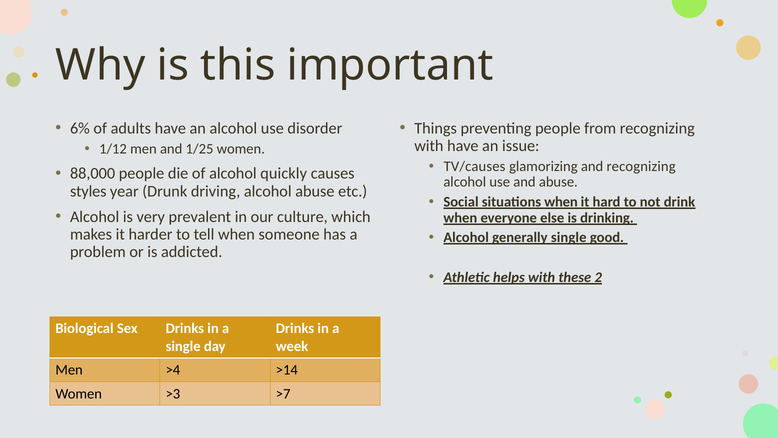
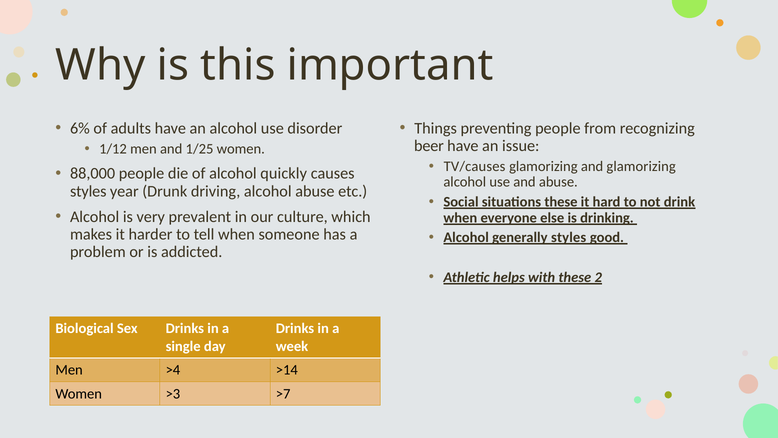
with: with -> beer (429, 146)
and recognizing: recognizing -> glamorizing (641, 166)
situations when: when -> these (561, 202)
generally single: single -> styles (569, 237)
